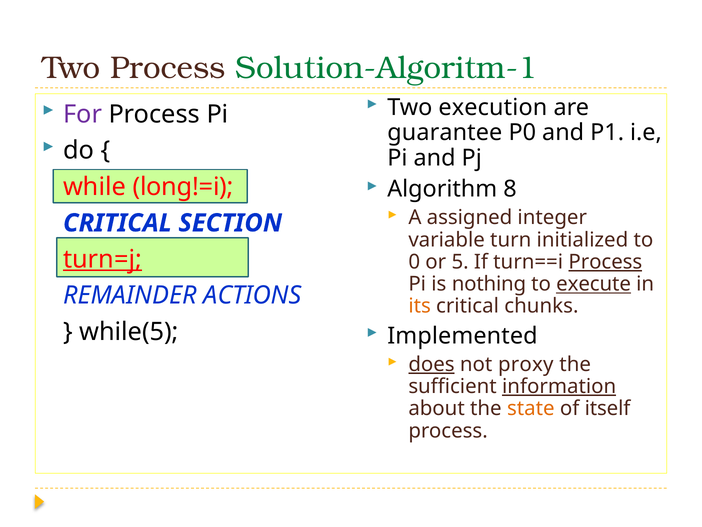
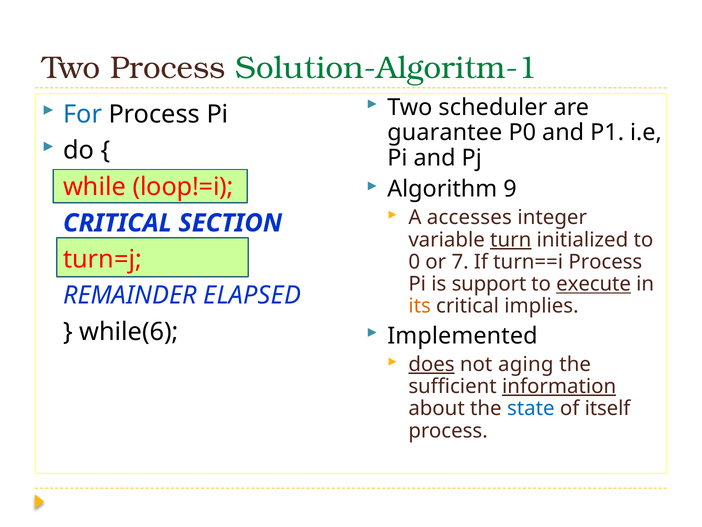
execution: execution -> scheduler (493, 107)
For colour: purple -> blue (83, 114)
long!=i: long!=i -> loop!=i (183, 187)
8: 8 -> 9 (510, 189)
assigned: assigned -> accesses (469, 217)
turn underline: none -> present (511, 240)
turn=j underline: present -> none (102, 259)
5: 5 -> 7 (460, 262)
Process underline: present -> none (605, 262)
nothing: nothing -> support (489, 284)
ACTIONS: ACTIONS -> ELAPSED (252, 295)
chunks: chunks -> implies (541, 306)
while(5: while(5 -> while(6 (129, 332)
proxy: proxy -> aging (526, 364)
state colour: orange -> blue (531, 408)
